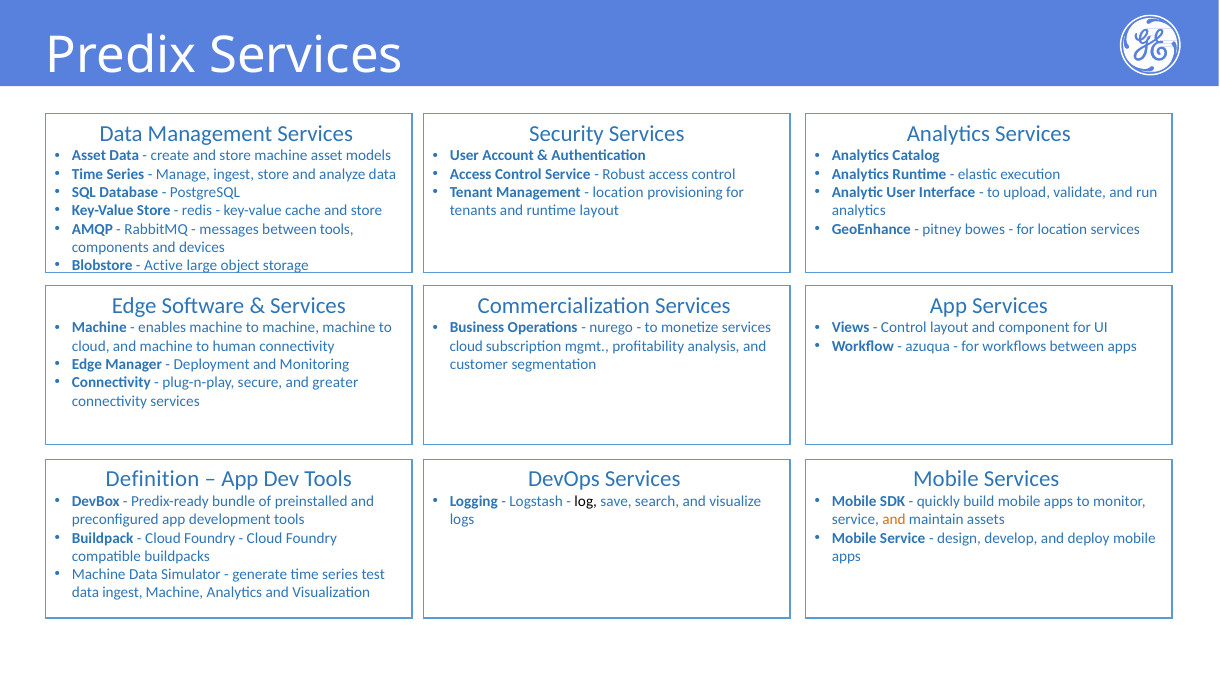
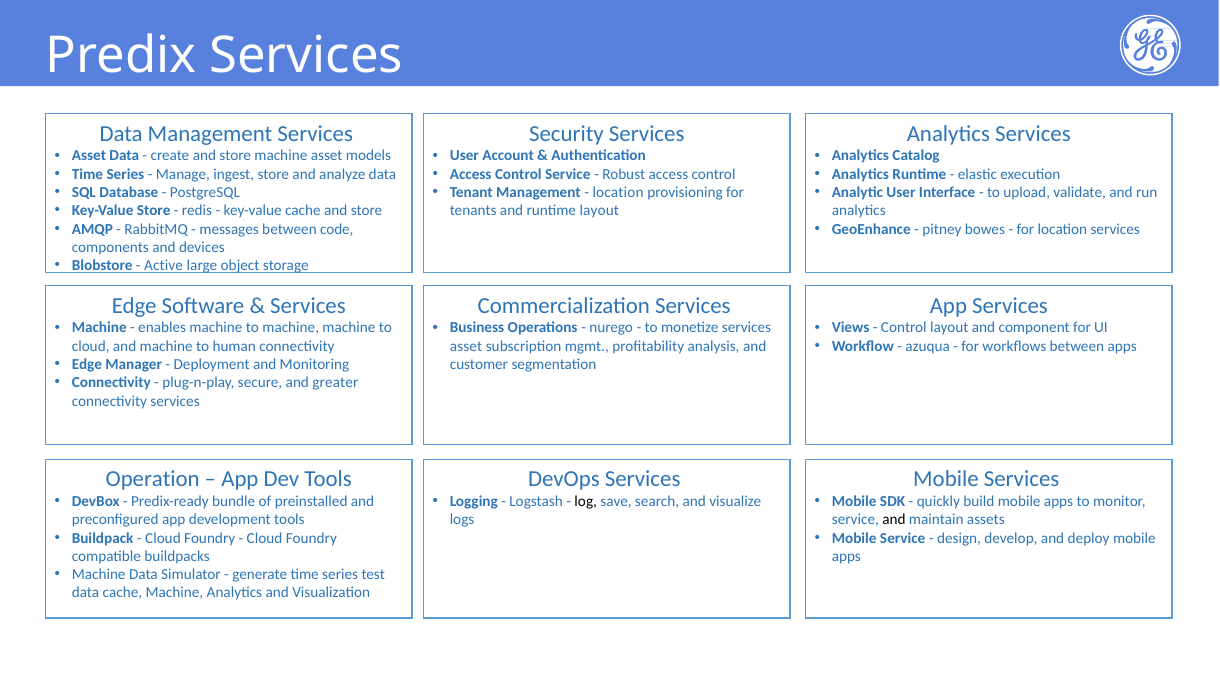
between tools: tools -> code (337, 229)
cloud: cloud -> asset (466, 346)
Definition: Definition -> Operation (153, 479)
and colour: orange -> black (894, 520)
data ingest: ingest -> cache (122, 593)
